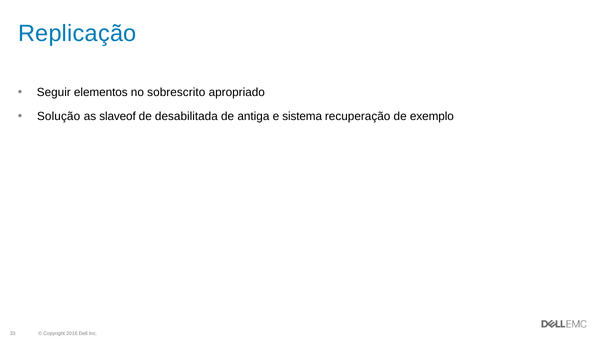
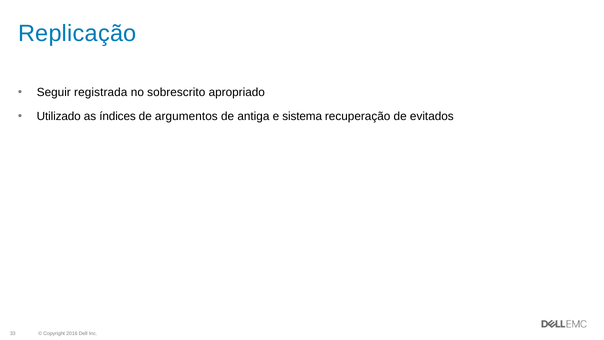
elementos: elementos -> registrada (101, 92)
Solução: Solução -> Utilizado (59, 116)
slaveof: slaveof -> índices (118, 116)
desabilitada: desabilitada -> argumentos (186, 116)
exemplo: exemplo -> evitados (432, 116)
